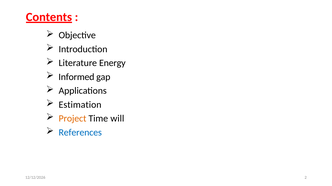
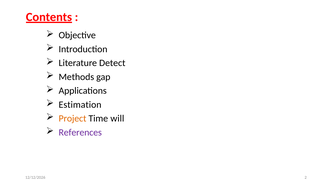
Energy: Energy -> Detect (112, 63)
Informed: Informed -> Methods (76, 77)
References colour: blue -> purple (80, 133)
